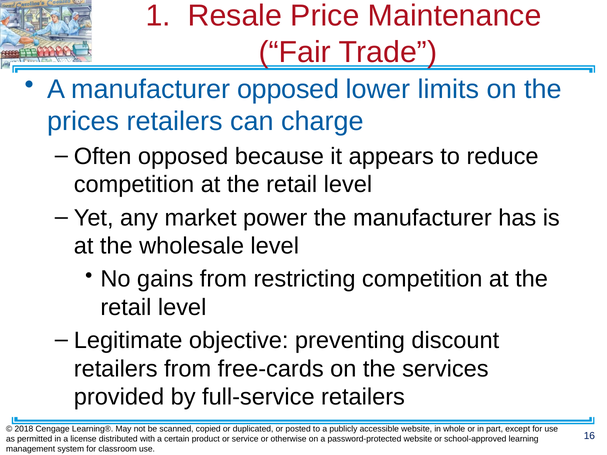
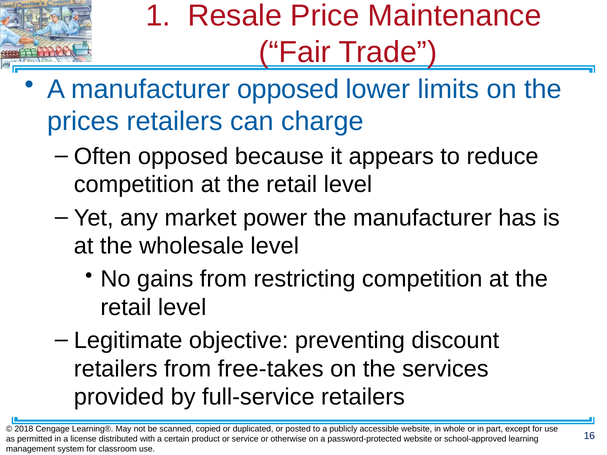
free-cards: free-cards -> free-takes (271, 369)
